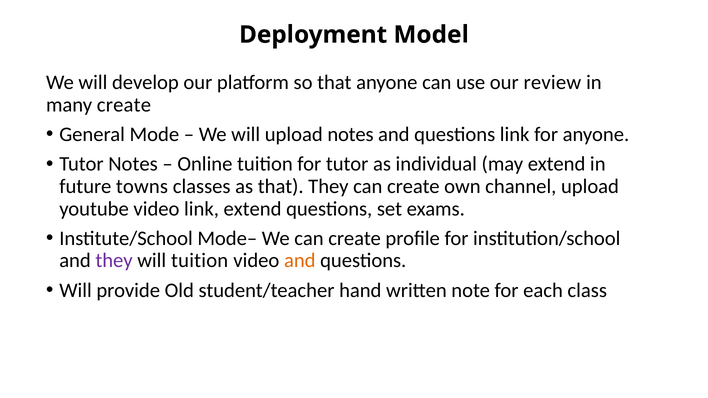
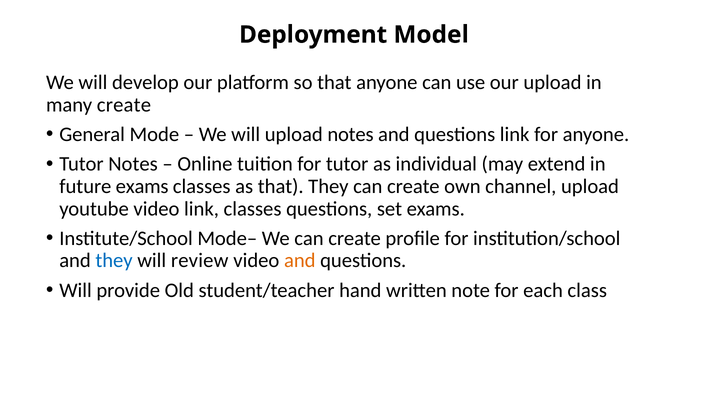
our review: review -> upload (552, 83)
future towns: towns -> exams (142, 187)
link extend: extend -> classes (253, 209)
they colour: purple -> blue (114, 261)
will tuition: tuition -> review (200, 261)
